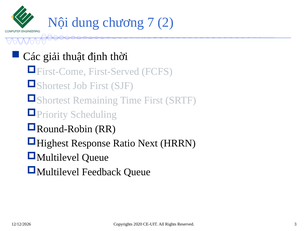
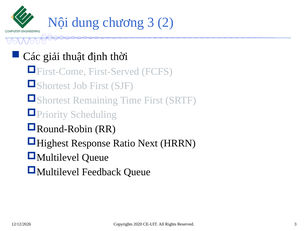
chương 7: 7 -> 3 (151, 22)
